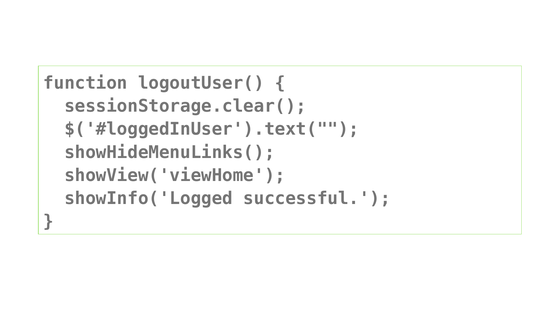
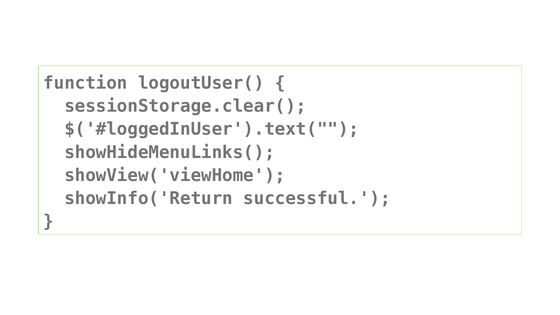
showInfo('Logged: showInfo('Logged -> showInfo('Return (149, 199)
